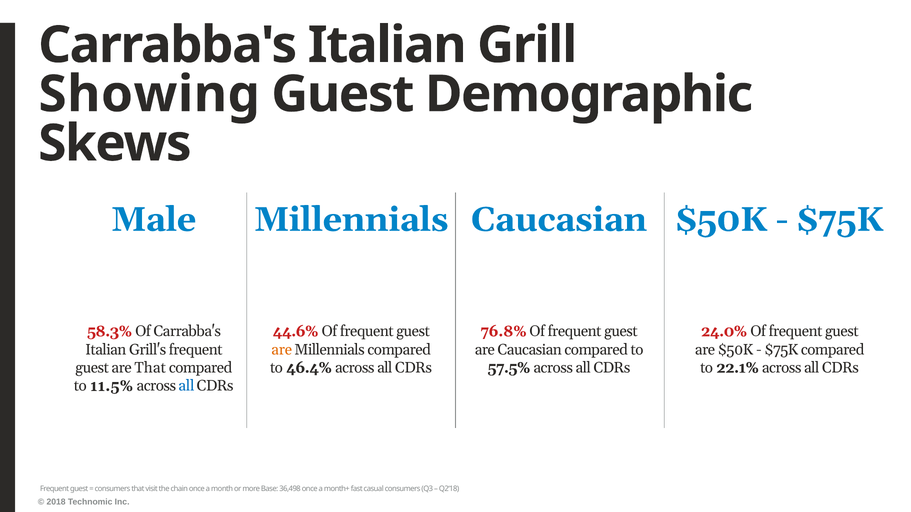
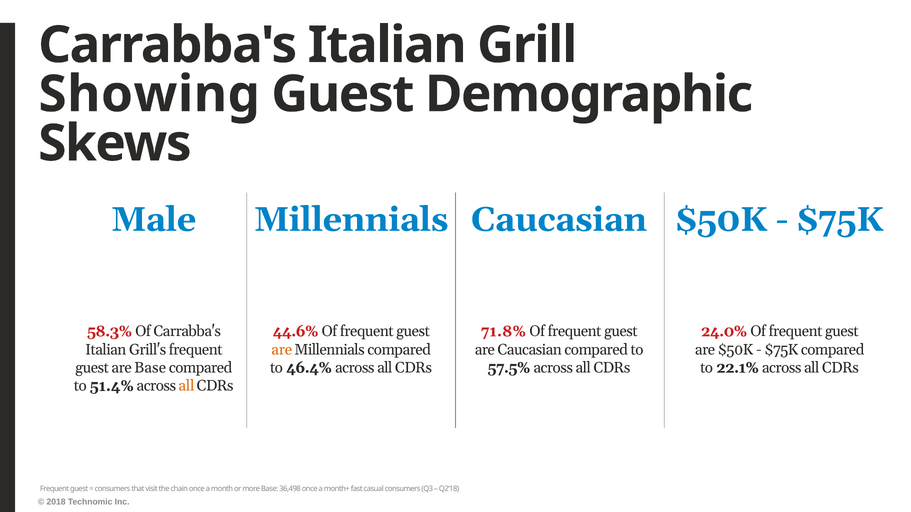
76.8%: 76.8% -> 71.8% (503, 332)
are That: That -> Base (150, 368)
11.5%: 11.5% -> 51.4% (112, 386)
all colour: blue -> orange (186, 386)
